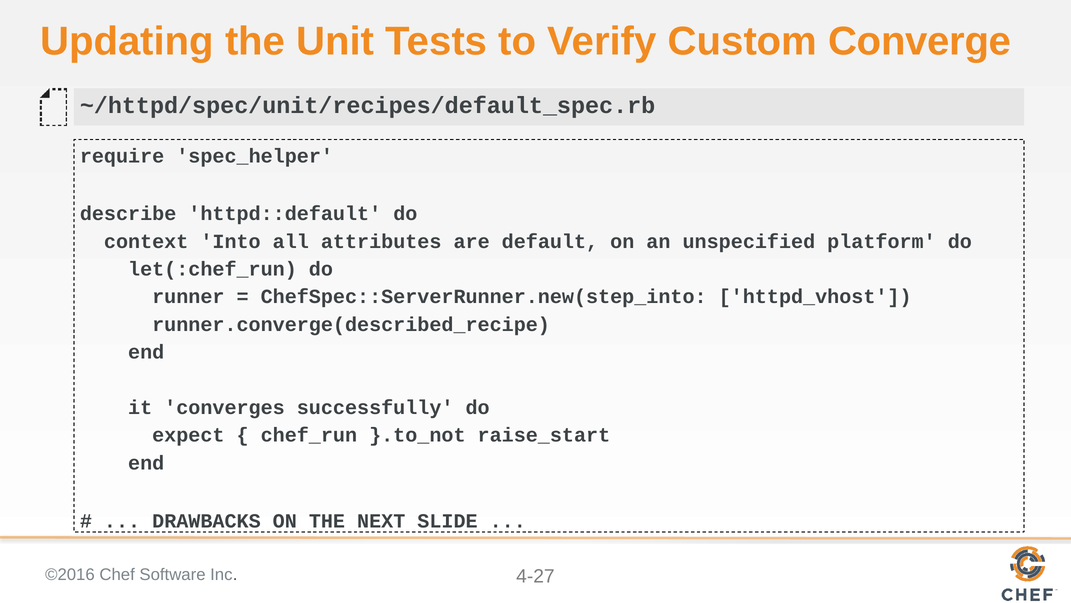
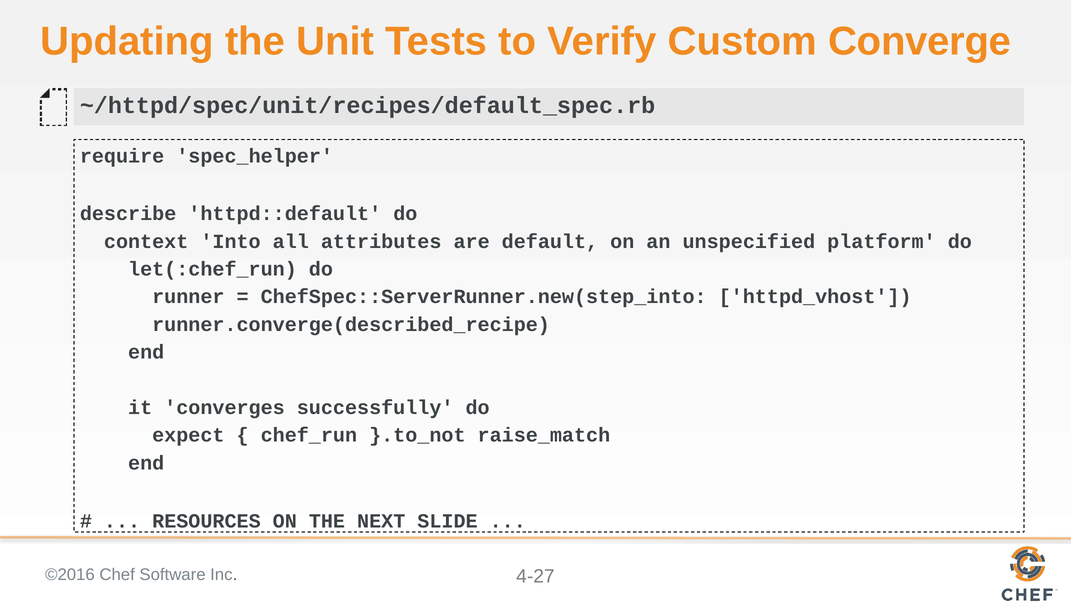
raise_start: raise_start -> raise_match (544, 435)
DRAWBACKS: DRAWBACKS -> RESOURCES (206, 520)
